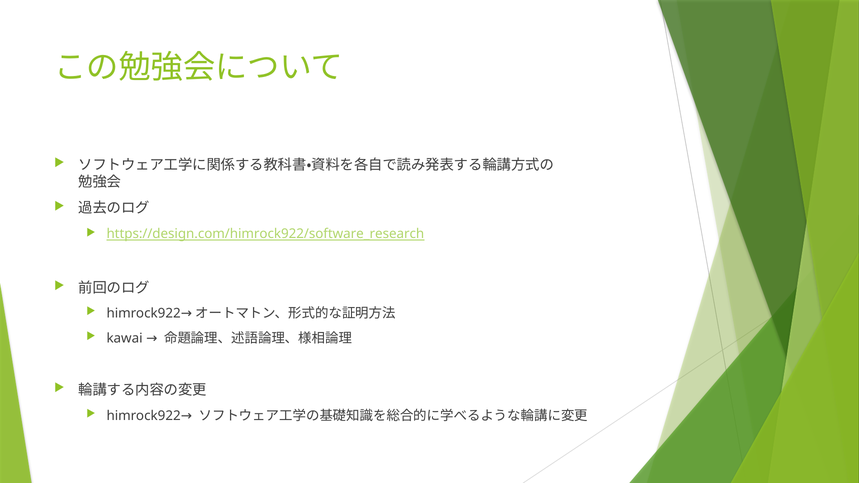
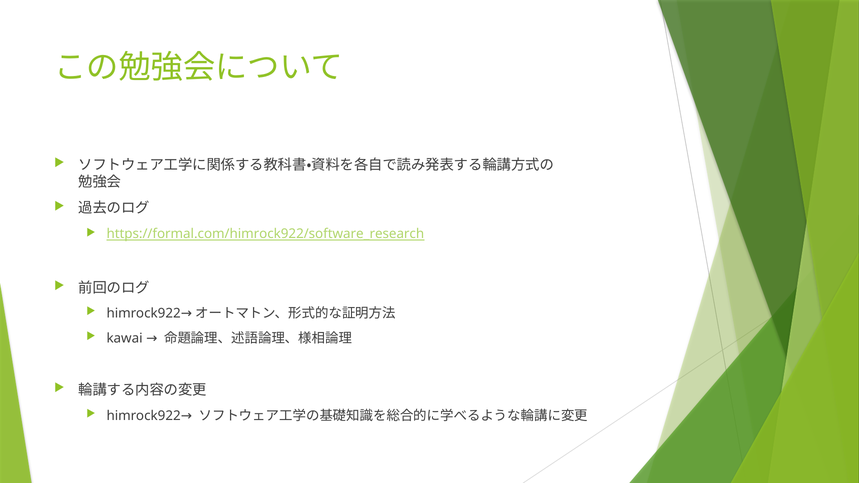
https://design.com/himrock922/software_research: https://design.com/himrock922/software_research -> https://formal.com/himrock922/software_research (265, 234)
